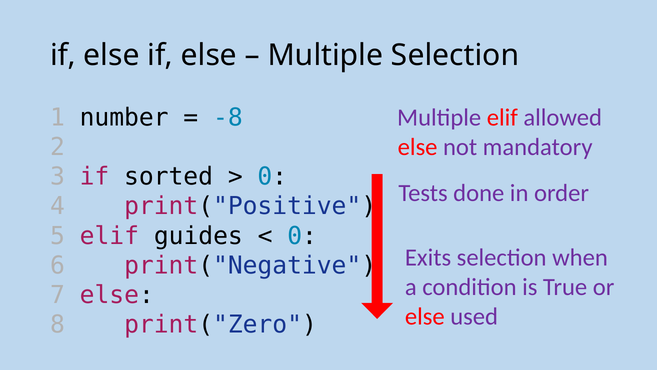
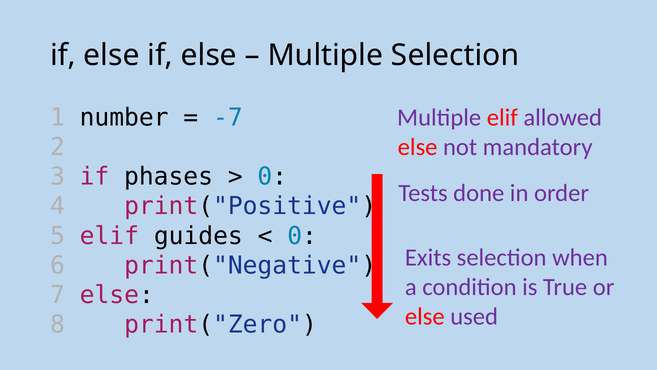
-8: -8 -> -7 (228, 117)
sorted: sorted -> phases (169, 176)
